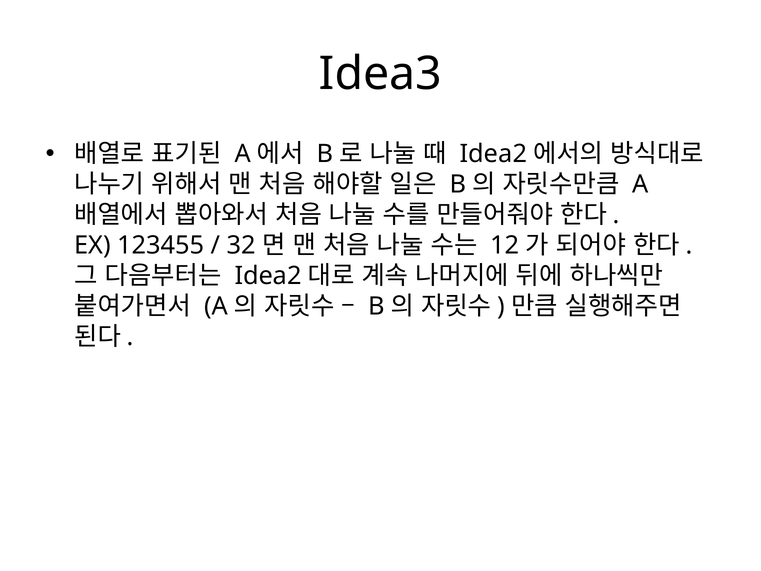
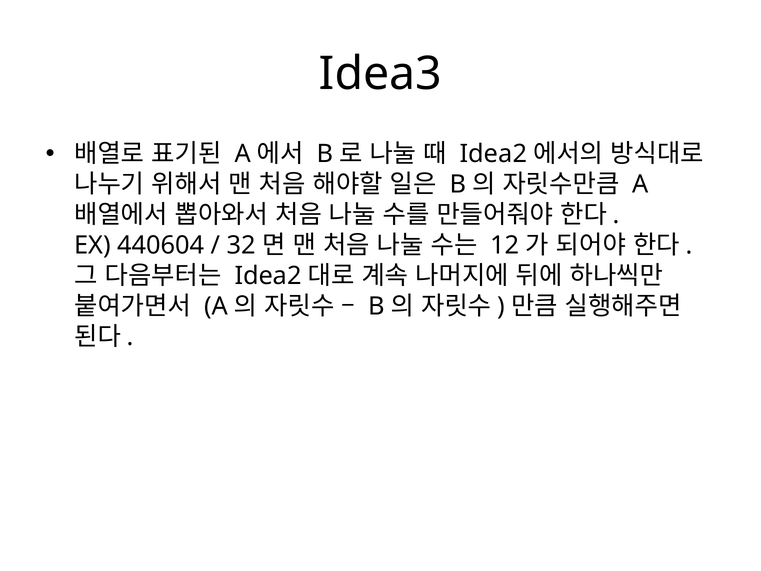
123455: 123455 -> 440604 (161, 245)
